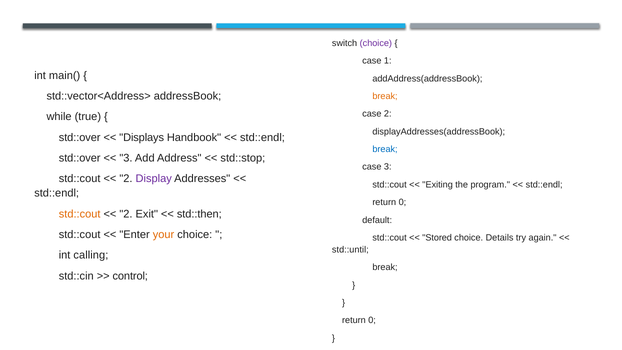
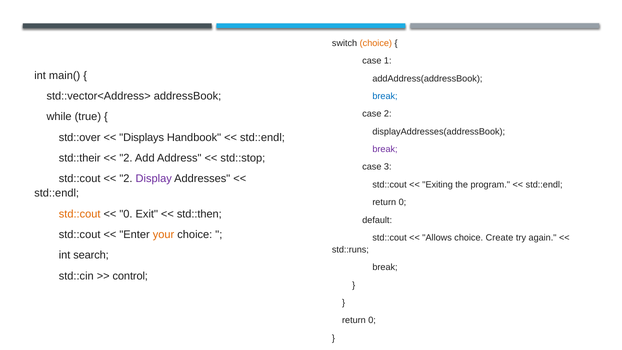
choice colour: purple -> orange (376, 43)
break colour: orange -> blue (385, 96)
break colour: blue -> purple (385, 149)
std::over: std::over -> std::their (80, 158)
3: 3 -> 2 (126, 158)
2: 2 -> 0 (126, 214)
Stored: Stored -> Allows (437, 238)
Details: Details -> Create (500, 238)
std::until: std::until -> std::runs (350, 250)
calling: calling -> search (91, 255)
